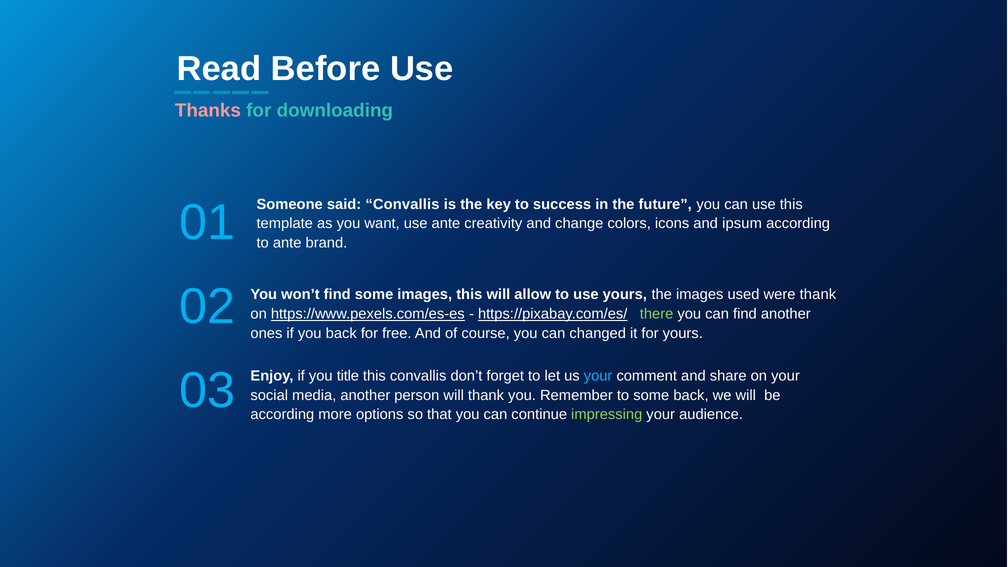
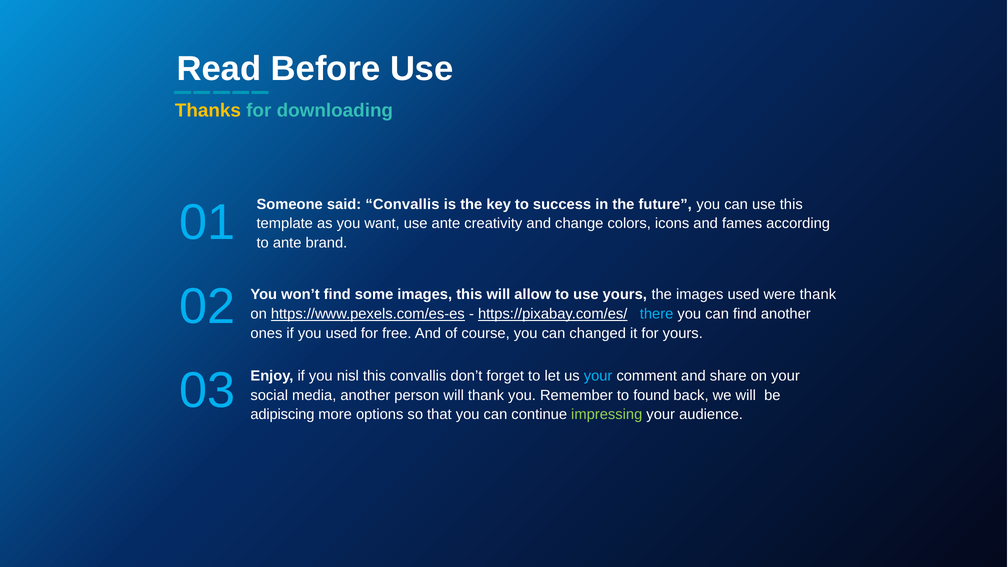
Thanks colour: pink -> yellow (208, 110)
ipsum: ipsum -> fames (742, 224)
there colour: light green -> light blue (657, 314)
you back: back -> used (341, 333)
title: title -> nisl (348, 376)
to some: some -> found (651, 395)
according: according -> adipiscing (282, 415)
